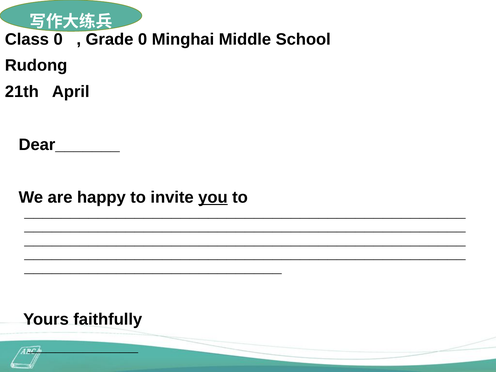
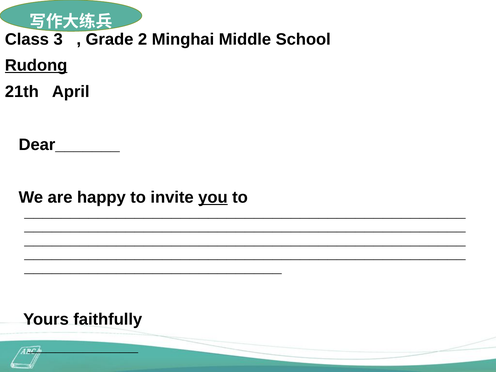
Class 0: 0 -> 3 (58, 39)
Grade 0: 0 -> 2 (143, 39)
Rudong underline: none -> present (36, 65)
